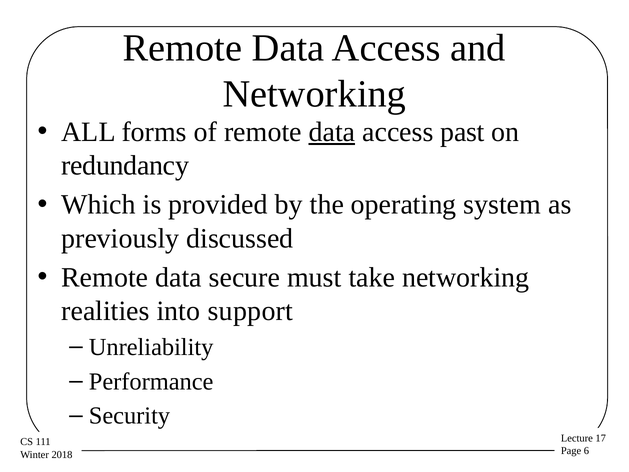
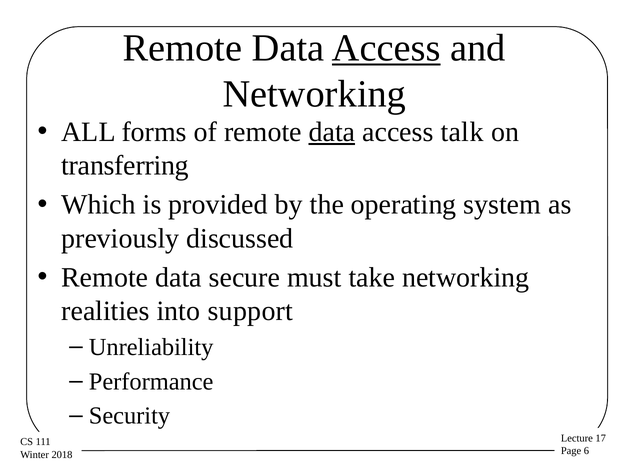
Access underline: none -> present (386, 48)
past: past -> talk (462, 132)
redundancy: redundancy -> transferring (125, 166)
